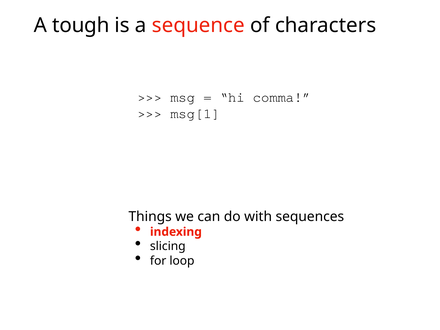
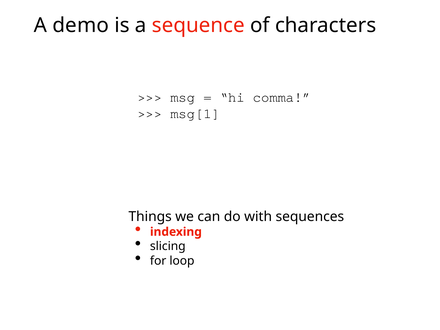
tough: tough -> demo (81, 25)
